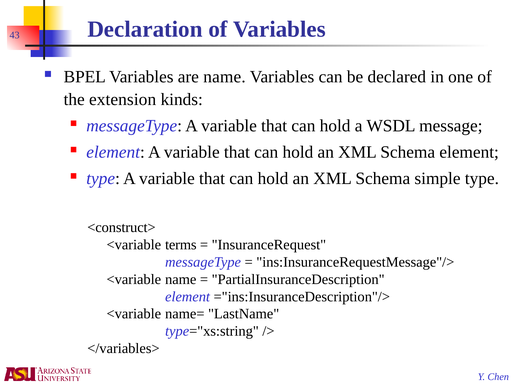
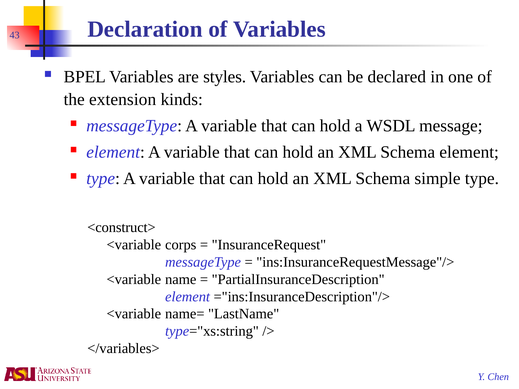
are name: name -> styles (225, 77)
terms: terms -> corps (181, 245)
